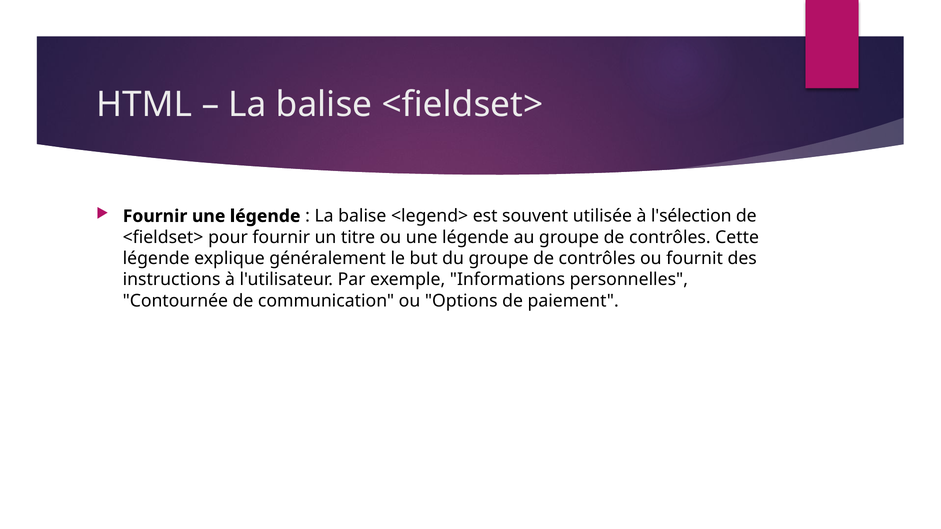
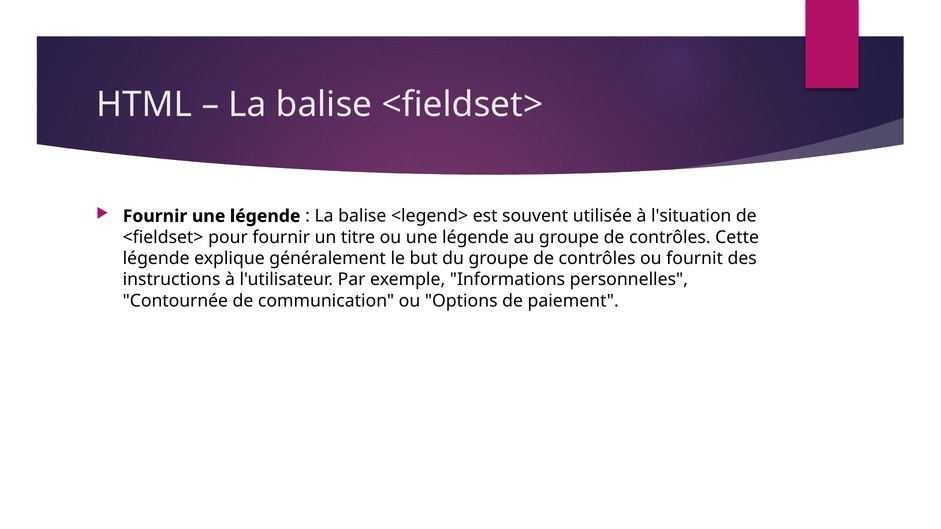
l'sélection: l'sélection -> l'situation (691, 216)
